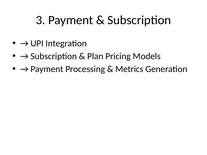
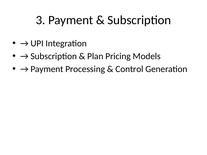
Metrics: Metrics -> Control (129, 69)
